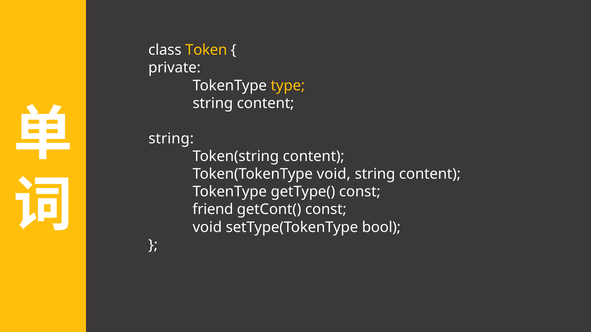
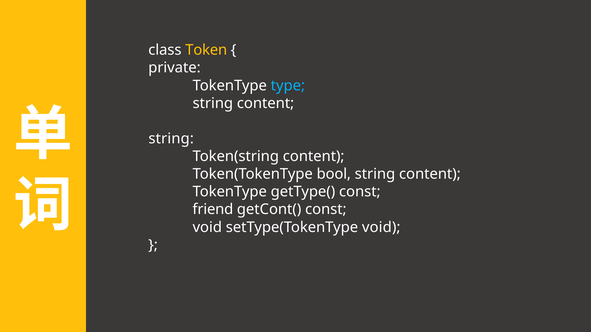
type colour: yellow -> light blue (288, 86)
Token(TokenType void: void -> bool (334, 174)
setType(TokenType bool: bool -> void (381, 227)
